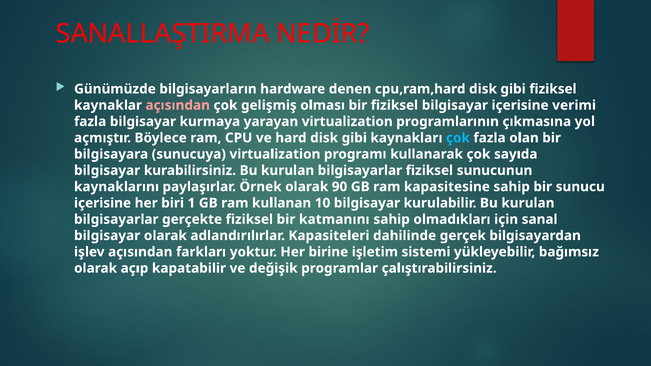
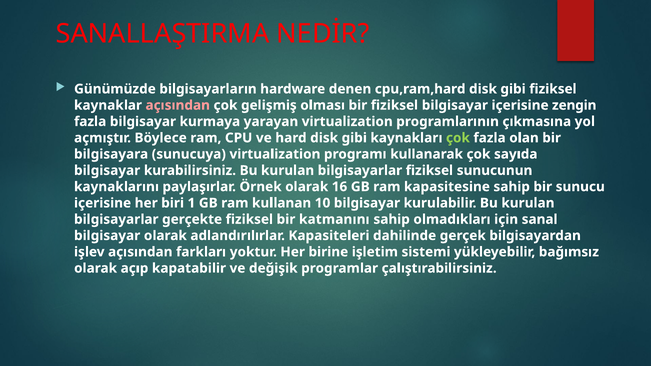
verimi: verimi -> zengin (574, 105)
çok colour: light blue -> light green (458, 138)
90: 90 -> 16 (340, 187)
